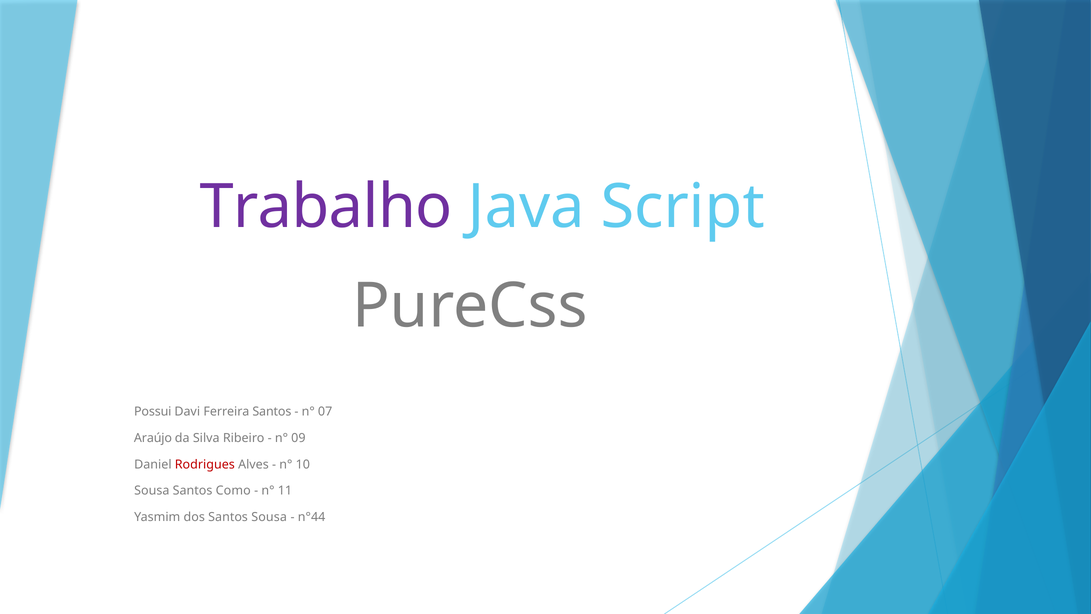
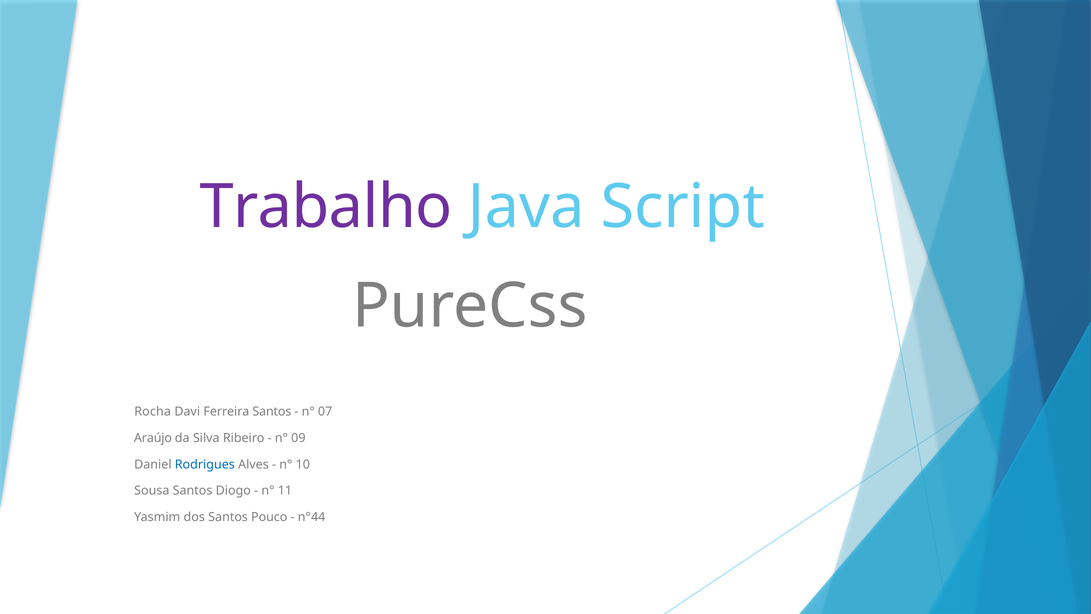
Possui: Possui -> Rocha (153, 411)
Rodrigues colour: red -> blue (205, 464)
Como: Como -> Diogo (233, 491)
Santos Sousa: Sousa -> Pouco (269, 517)
